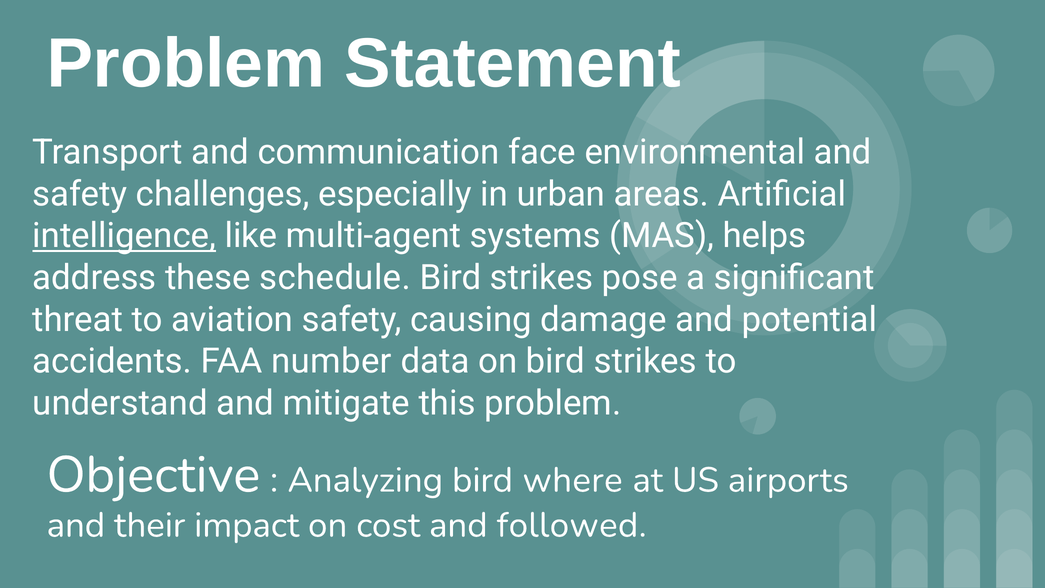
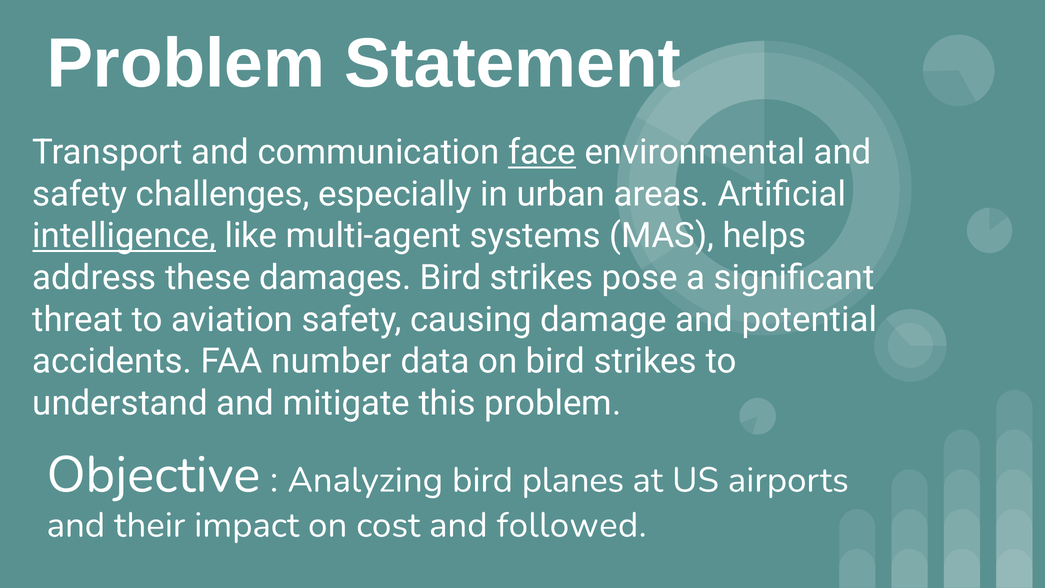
face underline: none -> present (542, 152)
schedule: schedule -> damages (335, 278)
where: where -> planes (573, 480)
